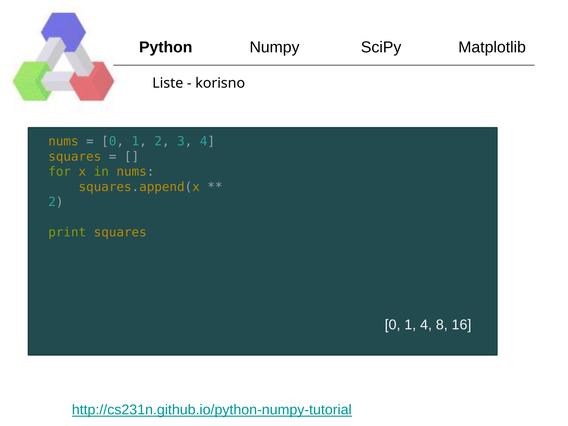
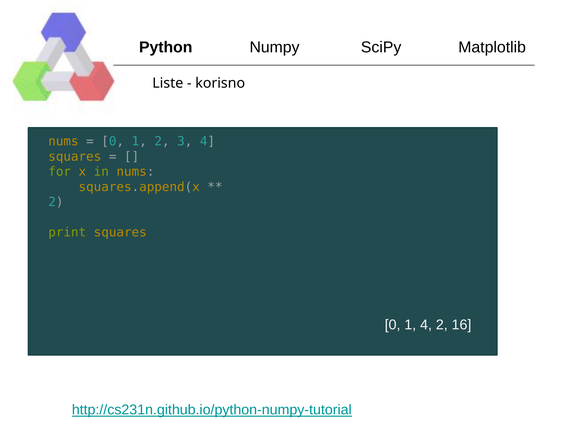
4 8: 8 -> 2 (442, 325)
